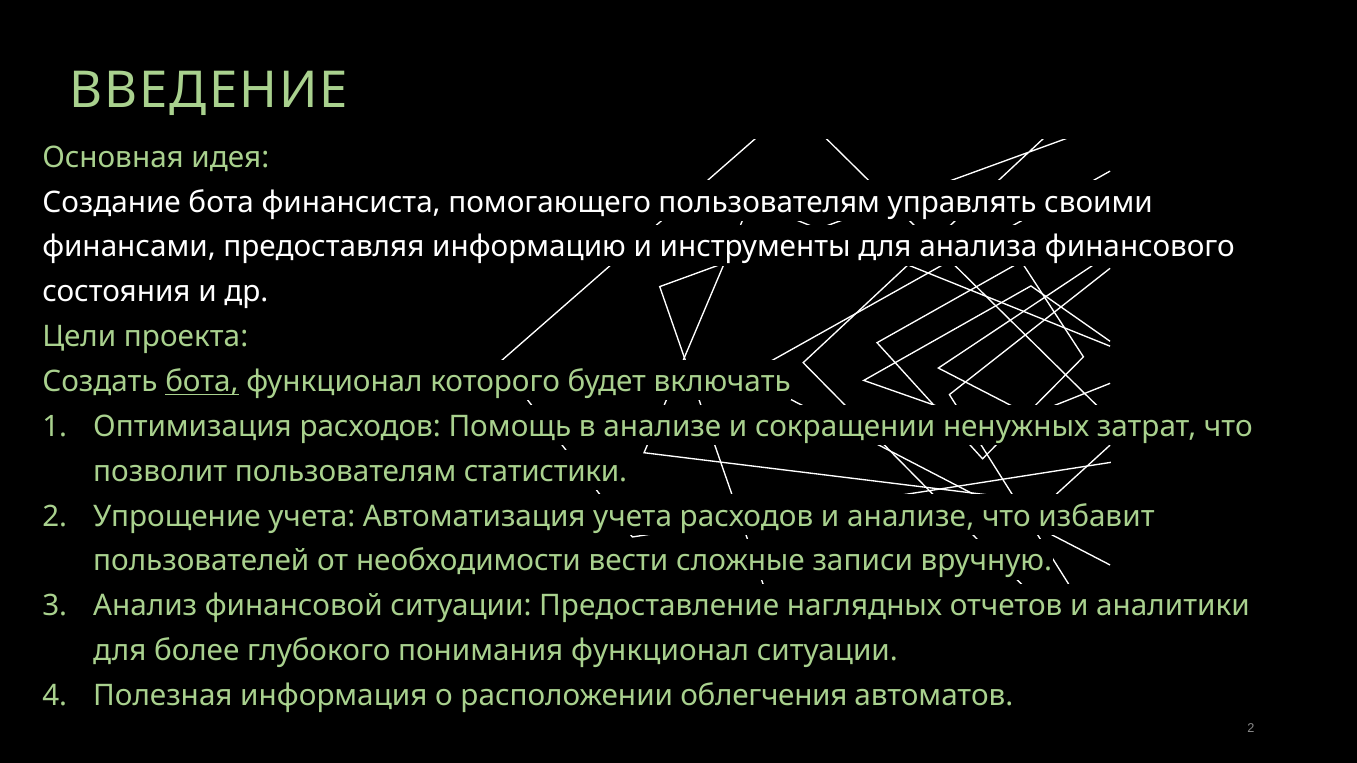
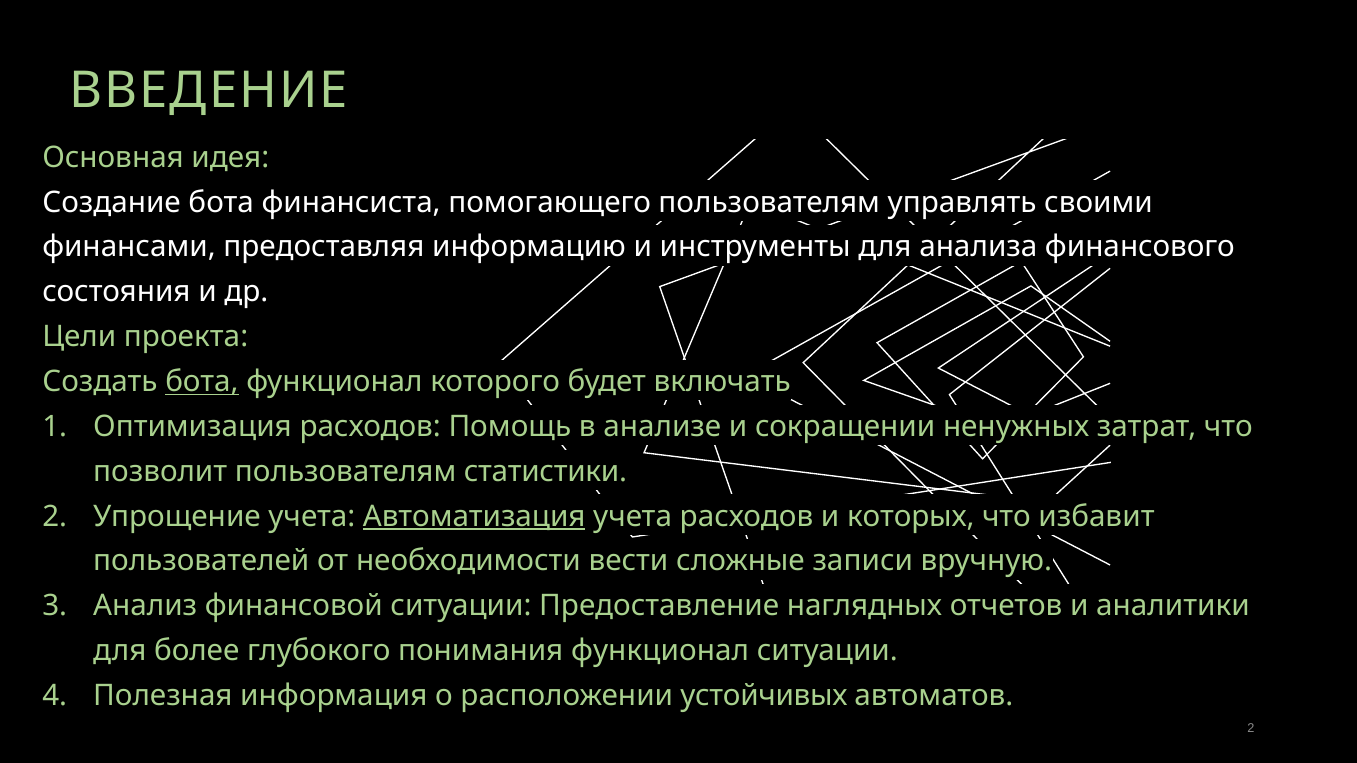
Автоматизация underline: none -> present (474, 516)
и анализе: анализе -> которых (911, 516)
облегчения: облегчения -> устойчивых (764, 696)
